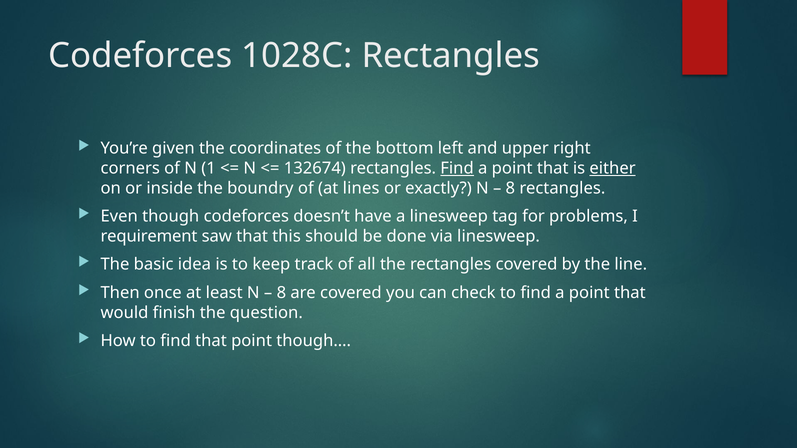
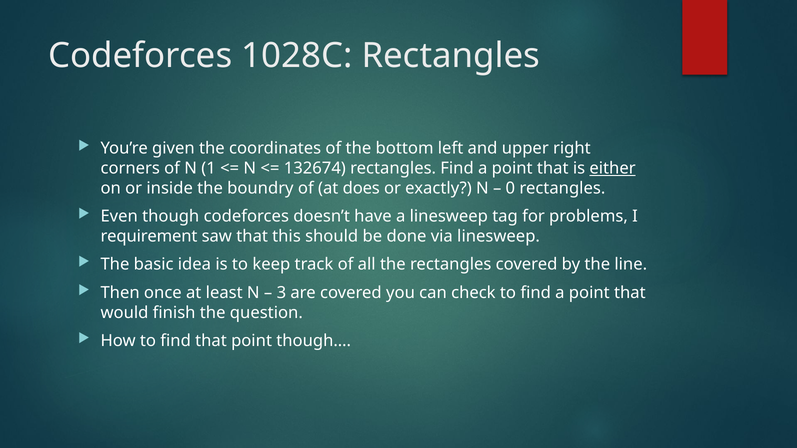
Find underline: present -> none (457, 168)
lines: lines -> does (361, 188)
8: 8 -> 0 (510, 188)
8: 8 -> 3 (281, 293)
